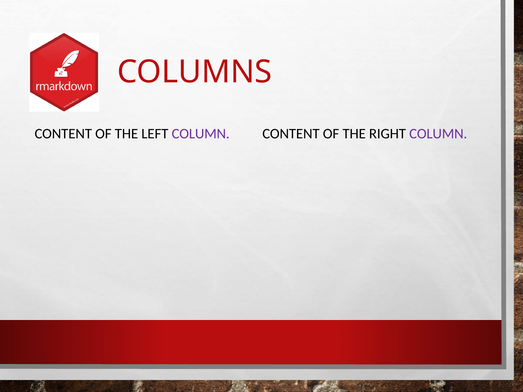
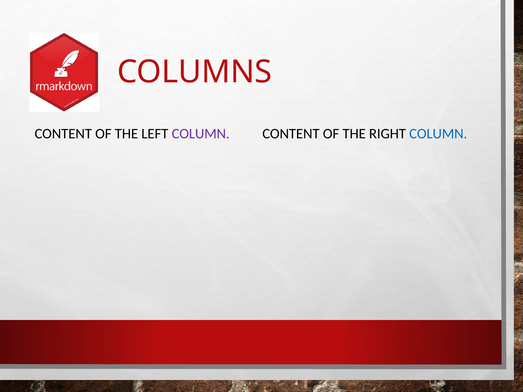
COLUMN colour: purple -> blue (438, 134)
